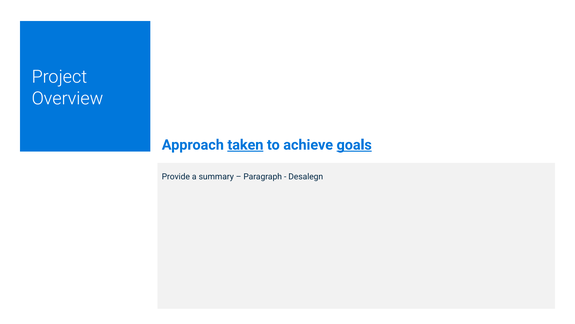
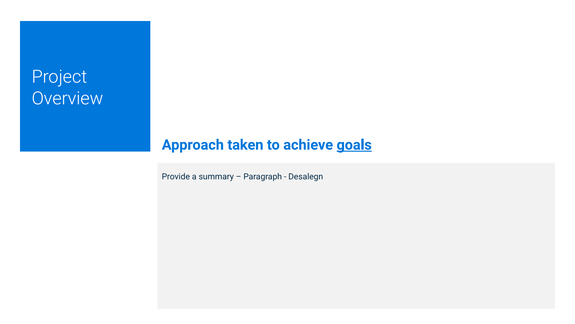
taken underline: present -> none (245, 145)
